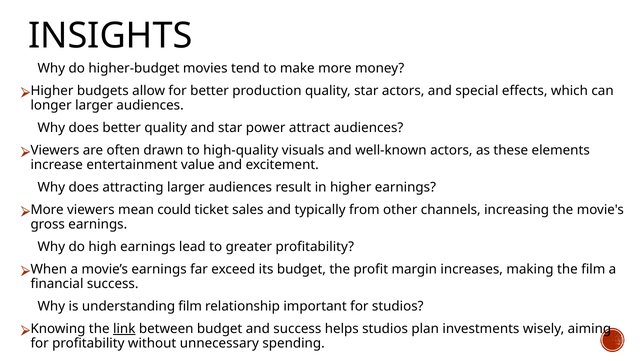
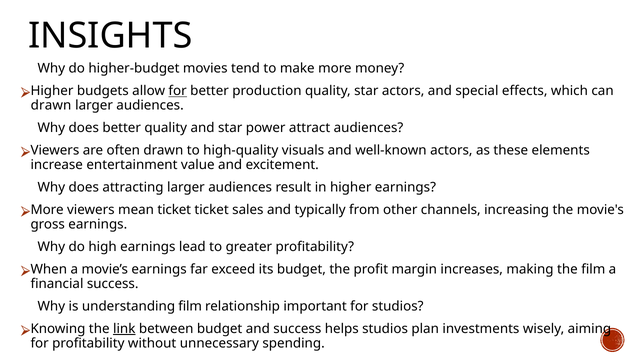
for underline: none -> present (178, 91)
longer: longer -> drawn (51, 106)
mean could: could -> ticket (174, 210)
